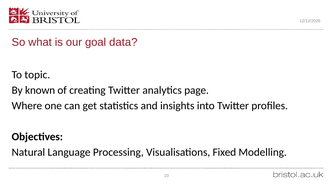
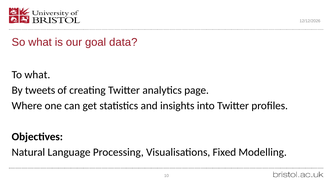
To topic: topic -> what (37, 75)
known: known -> tweets (40, 90)
